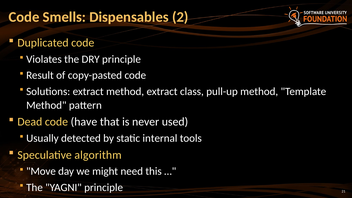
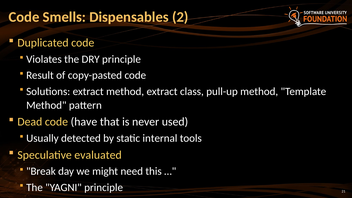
algorithm: algorithm -> evaluated (98, 155)
Move: Move -> Break (41, 171)
